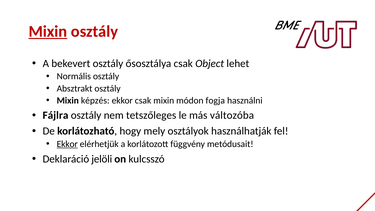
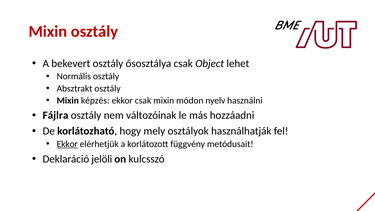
Mixin underline: present -> none (48, 32)
fogja: fogja -> nyelv (215, 100)
tetszőleges: tetszőleges -> változóinak (151, 115)
változóba: változóba -> hozzáadni (232, 115)
